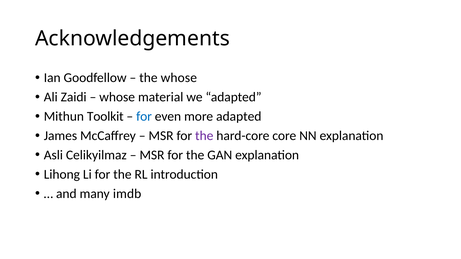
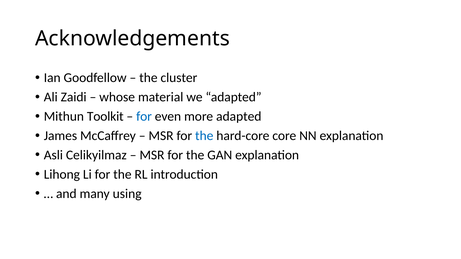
the whose: whose -> cluster (179, 78)
the colour: purple -> blue (204, 136)
imdb: imdb -> using (127, 194)
